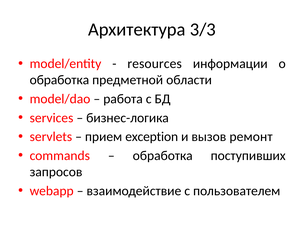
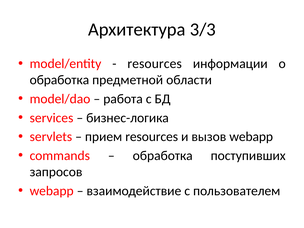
прием exception: exception -> resources (152, 137)
вызов ремонт: ремонт -> webapp (251, 137)
